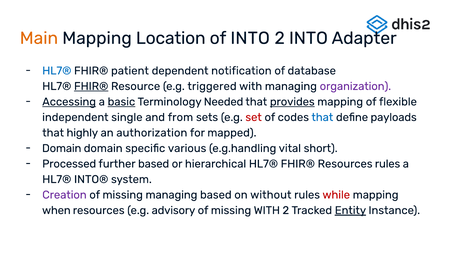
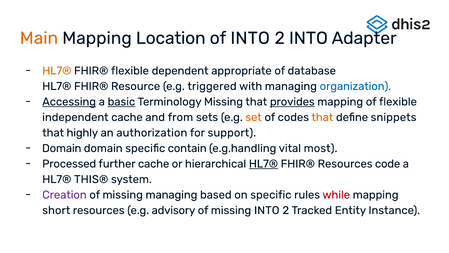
HL7® colour: blue -> orange (57, 71)
FHIR® patient: patient -> flexible (130, 71)
notification: notification -> appropriate (241, 71)
FHIR® underline: present -> none (91, 86)
organization colour: purple -> blue (355, 86)
Terminology Needed: Needed -> Missing (224, 102)
independent single: single -> cache (127, 117)
set colour: red -> orange (254, 117)
that colour: blue -> orange (322, 117)
payloads: payloads -> snippets (394, 117)
mapped: mapped -> support (232, 133)
various: various -> contain (187, 148)
short: short -> most (321, 148)
further based: based -> cache (154, 164)
HL7® underline: none -> present (263, 164)
Resources rules: rules -> code (388, 164)
INTO®: INTO® -> THIS® (91, 179)
on without: without -> specific (271, 194)
when: when -> short (56, 210)
missing WITH: WITH -> INTO (267, 210)
Entity underline: present -> none (350, 210)
